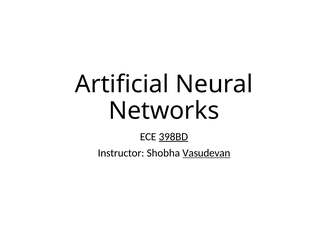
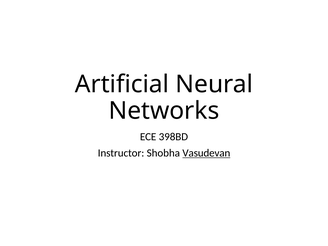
398BD underline: present -> none (173, 137)
